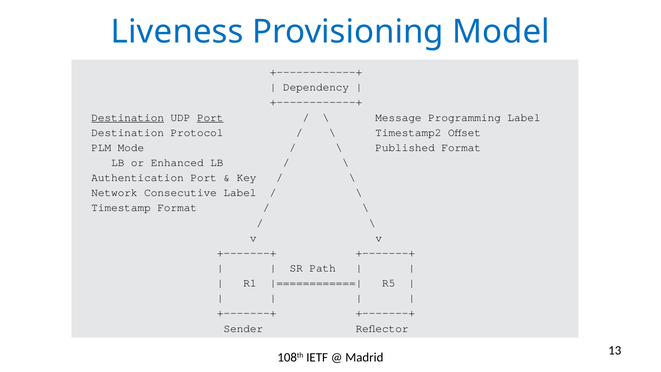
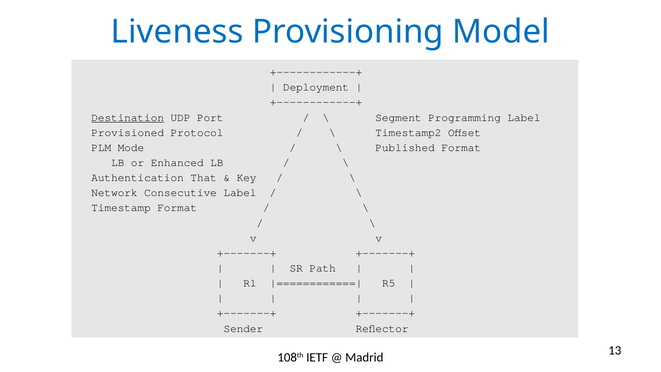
Dependency: Dependency -> Deployment (316, 87)
Port underline: present -> none (210, 117)
Message: Message -> Segment (398, 117)
Destination: Destination -> Provisioned (128, 132)
Authentication Port: Port -> That (204, 178)
